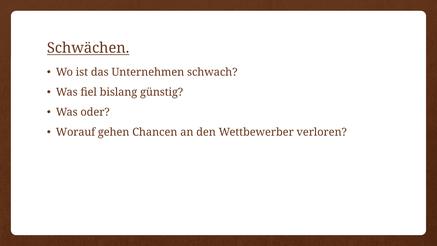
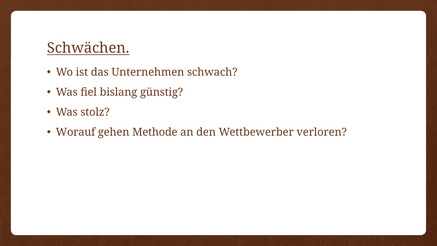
oder: oder -> stolz (95, 112)
Chancen: Chancen -> Methode (155, 132)
